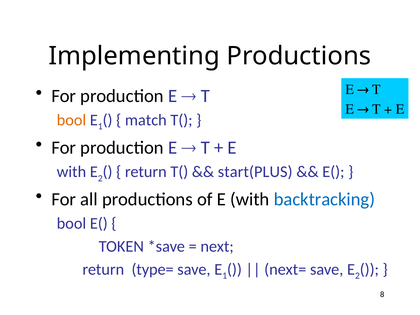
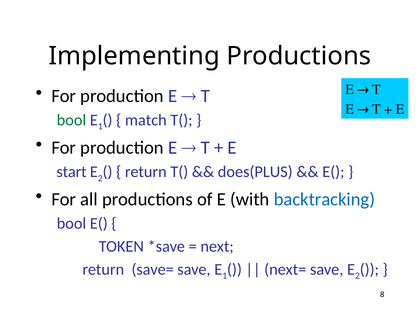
bool colour: orange -> green (71, 120)
with: with -> start (72, 172)
start(PLUS: start(PLUS -> does(PLUS (255, 172)
type=: type= -> save= (153, 269)
